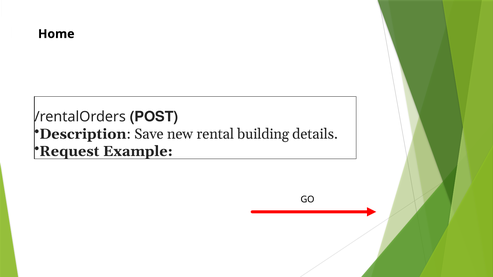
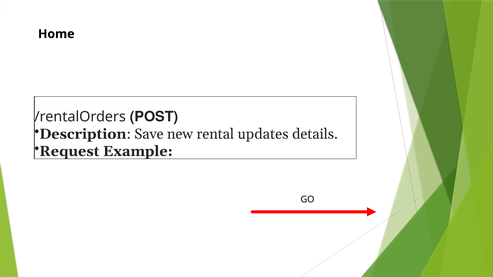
building: building -> updates (263, 134)
